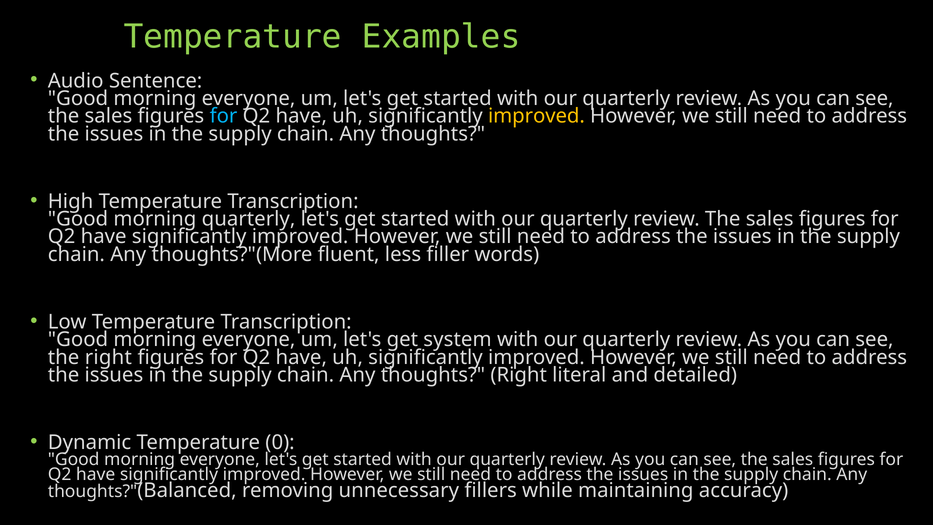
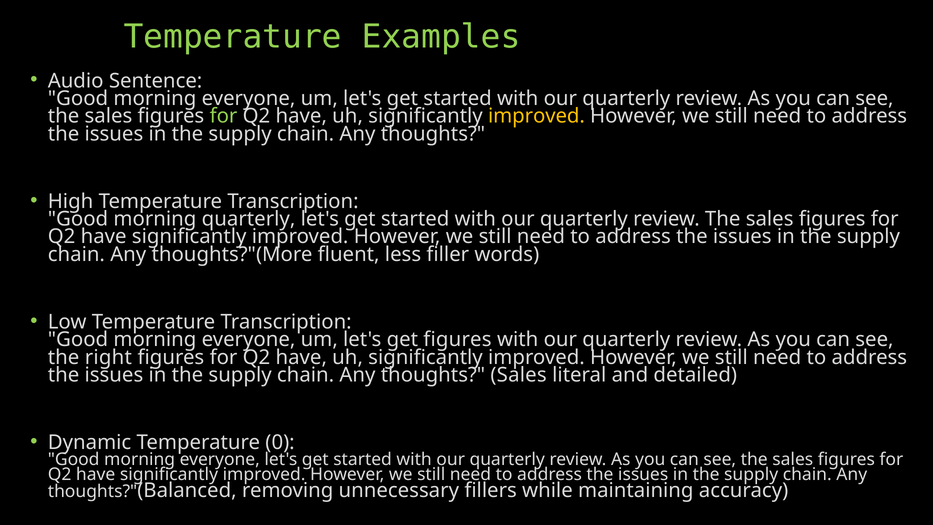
for colour: light blue -> light green (224, 116)
get system: system -> figures (457, 340)
thoughts Right: Right -> Sales (519, 375)
